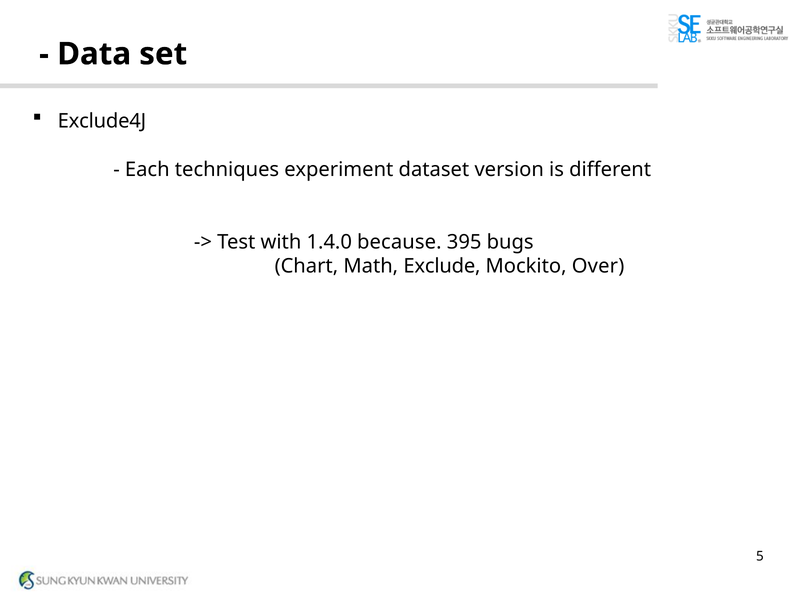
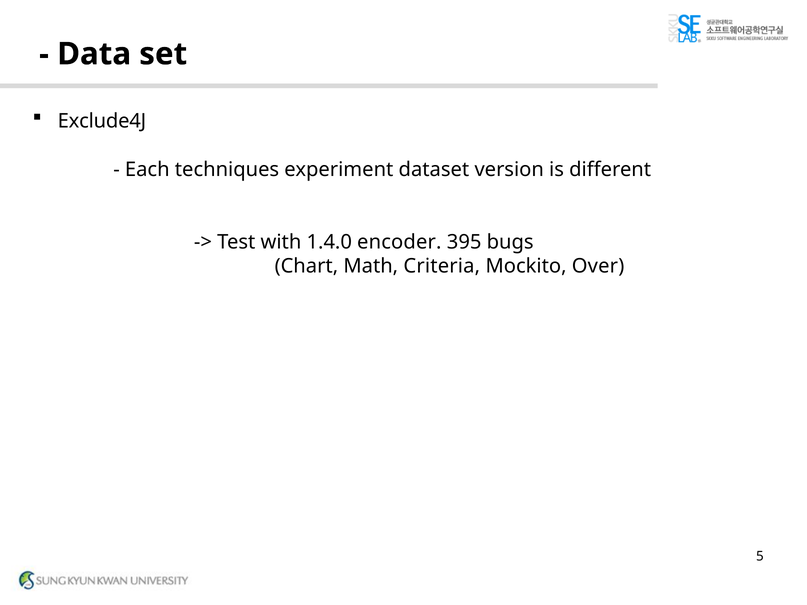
because: because -> encoder (399, 242)
Exclude: Exclude -> Criteria (442, 266)
